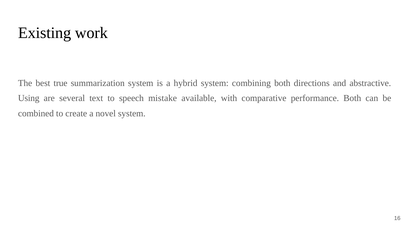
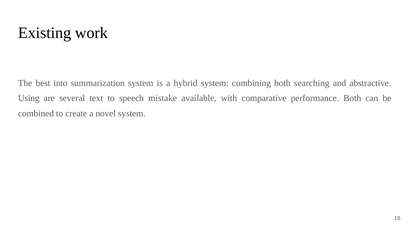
true: true -> into (61, 83)
directions: directions -> searching (312, 83)
